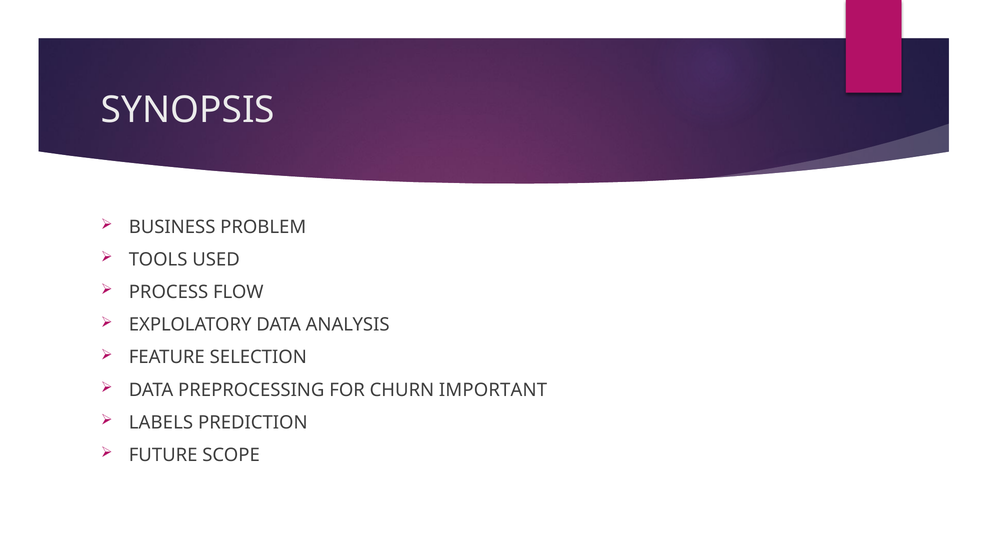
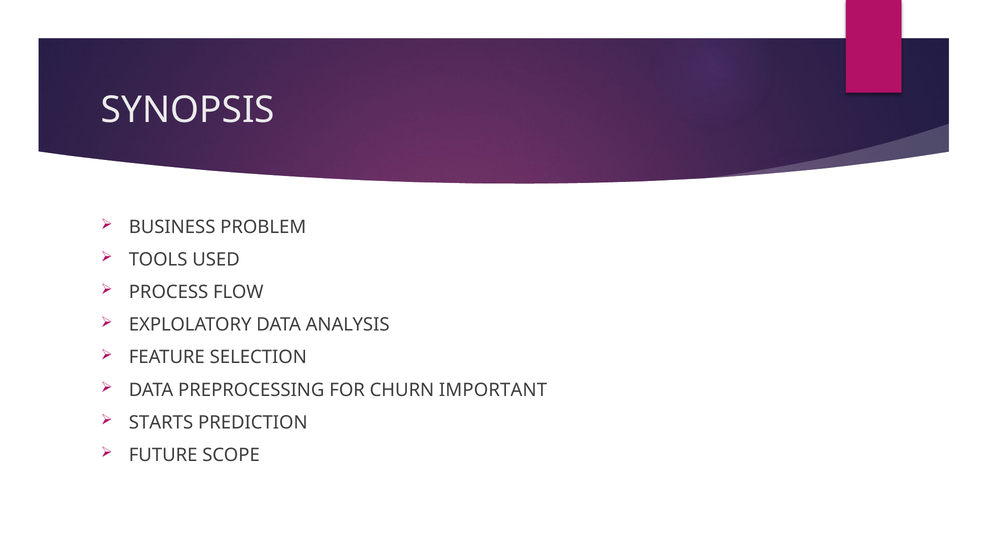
LABELS: LABELS -> STARTS (161, 422)
